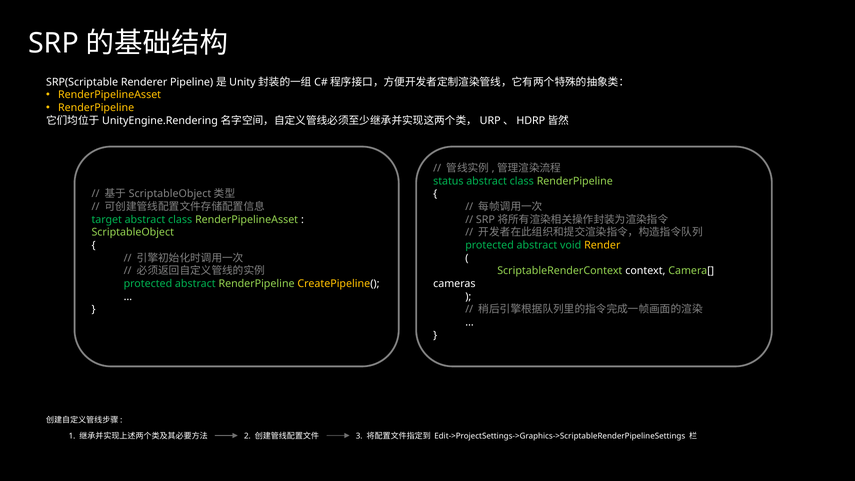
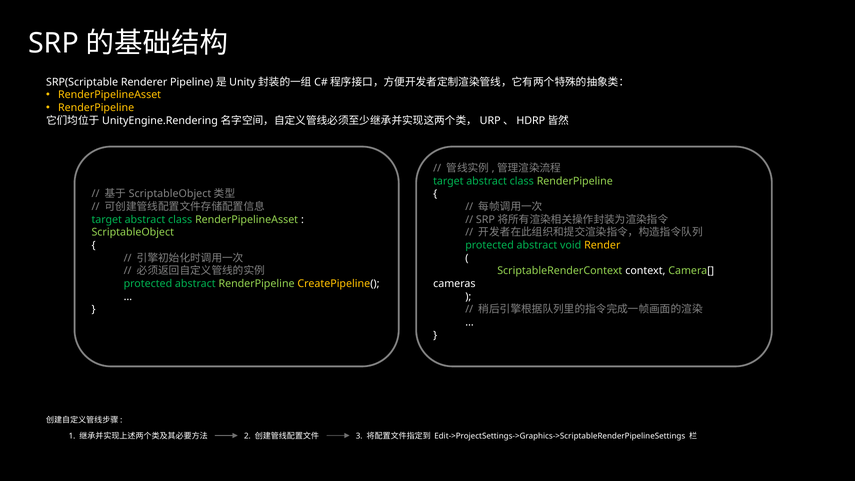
status: status -> target (448, 181)
